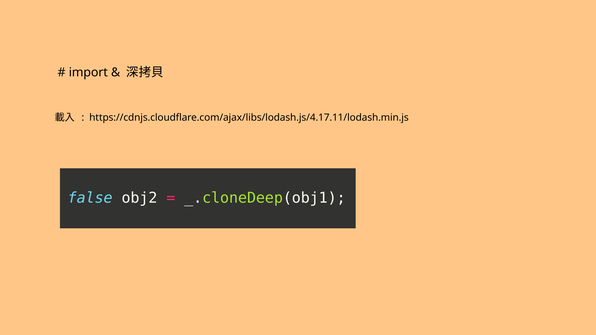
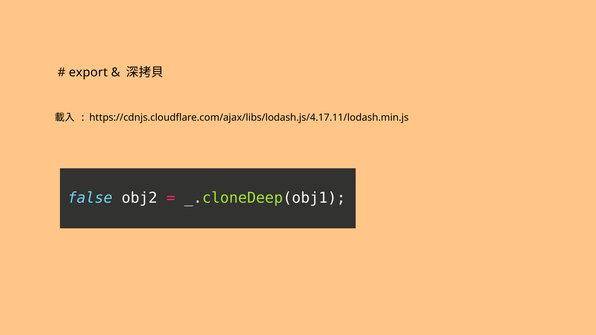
import: import -> export (88, 72)
